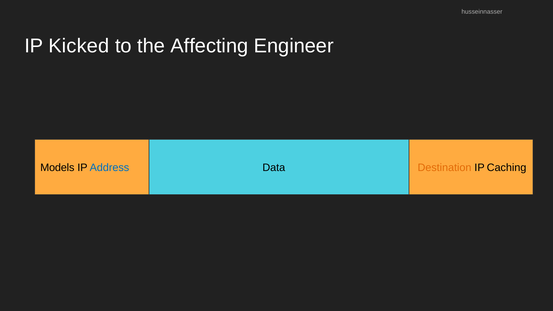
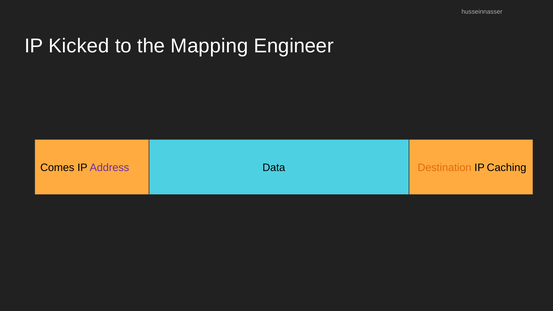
Affecting: Affecting -> Mapping (209, 46)
Models: Models -> Comes (57, 168)
Address colour: blue -> purple (109, 168)
